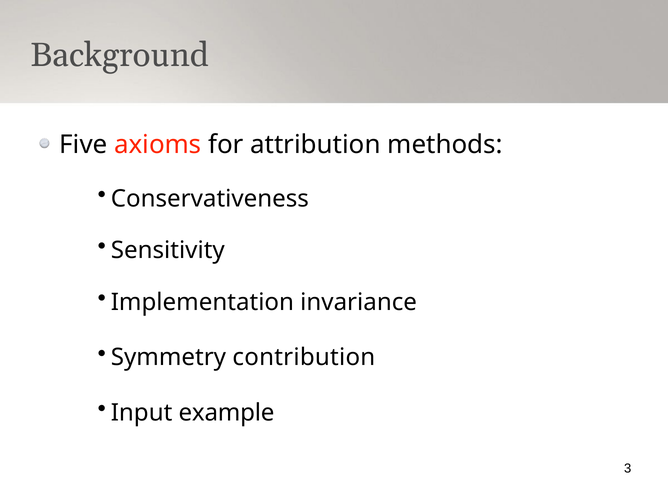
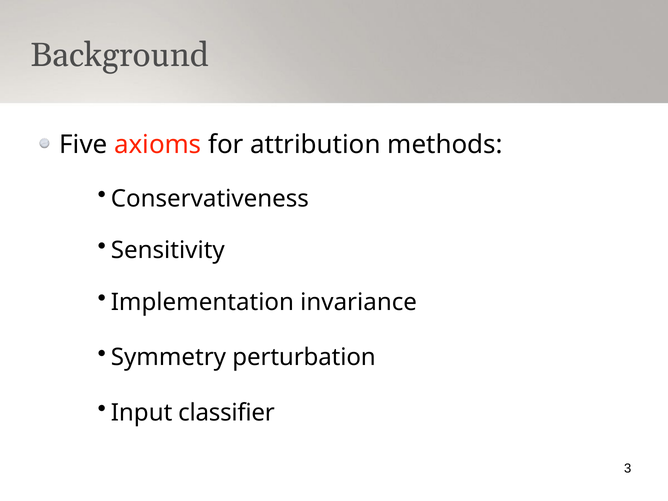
contribution: contribution -> perturbation (304, 357)
example: example -> classifier (227, 413)
